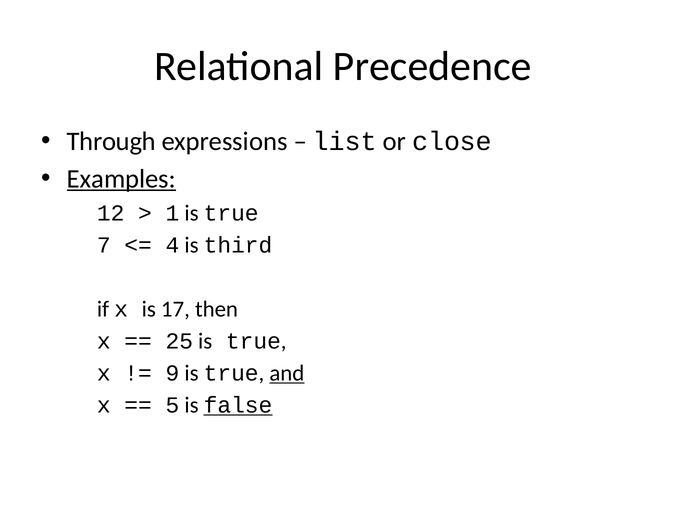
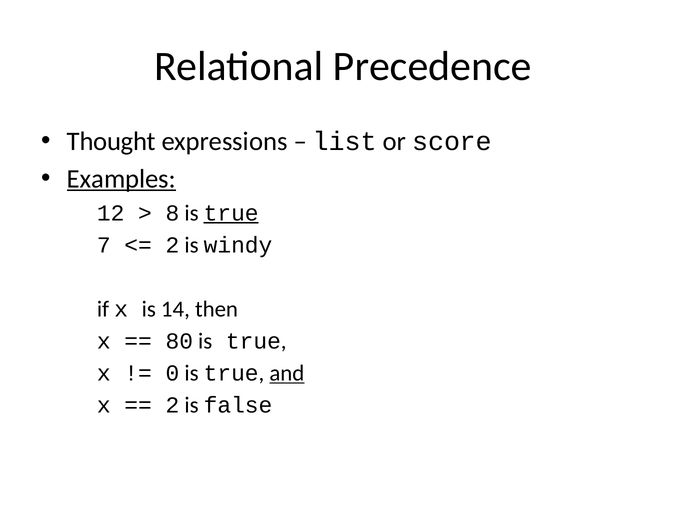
Through: Through -> Thought (111, 141)
close: close -> score (452, 141)
1: 1 -> 8 (172, 213)
true underline: none -> present (231, 213)
4: 4 -> 2 (172, 245)
third: third -> windy (238, 245)
17: 17 -> 14 (175, 309)
25: 25 -> 80 (179, 341)
9: 9 -> 0 (172, 373)
5: 5 -> 2 (172, 405)
false underline: present -> none (238, 405)
